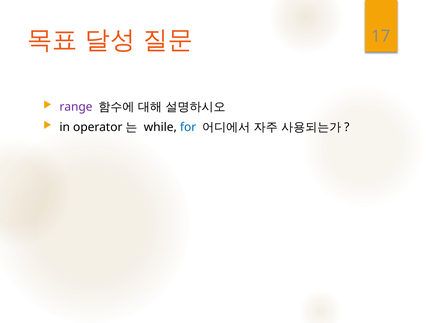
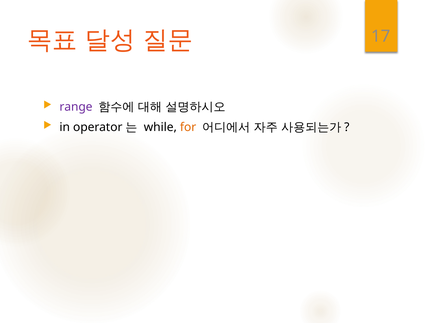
for colour: blue -> orange (188, 127)
